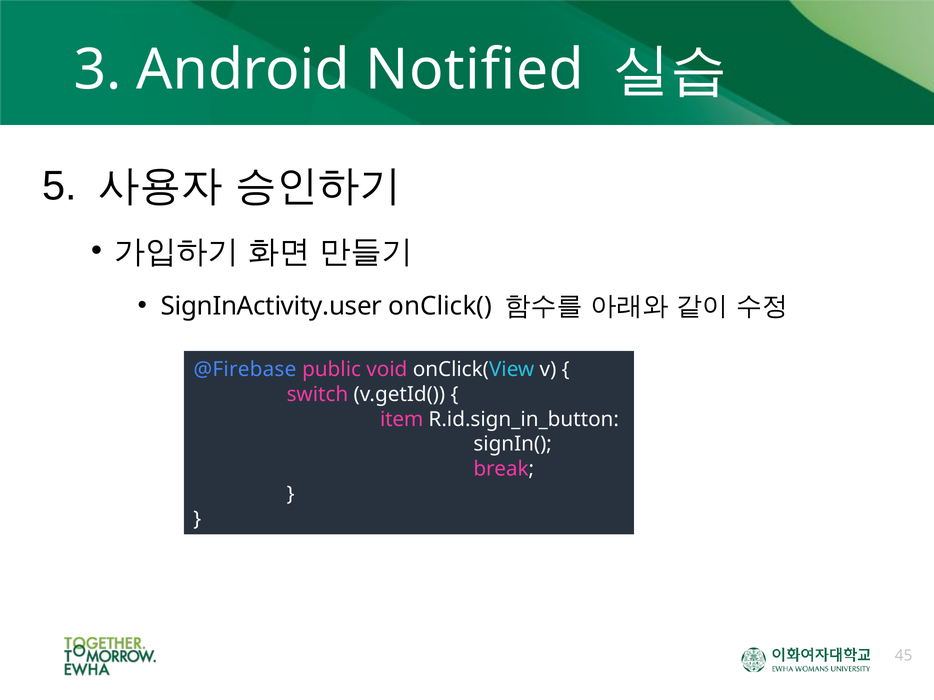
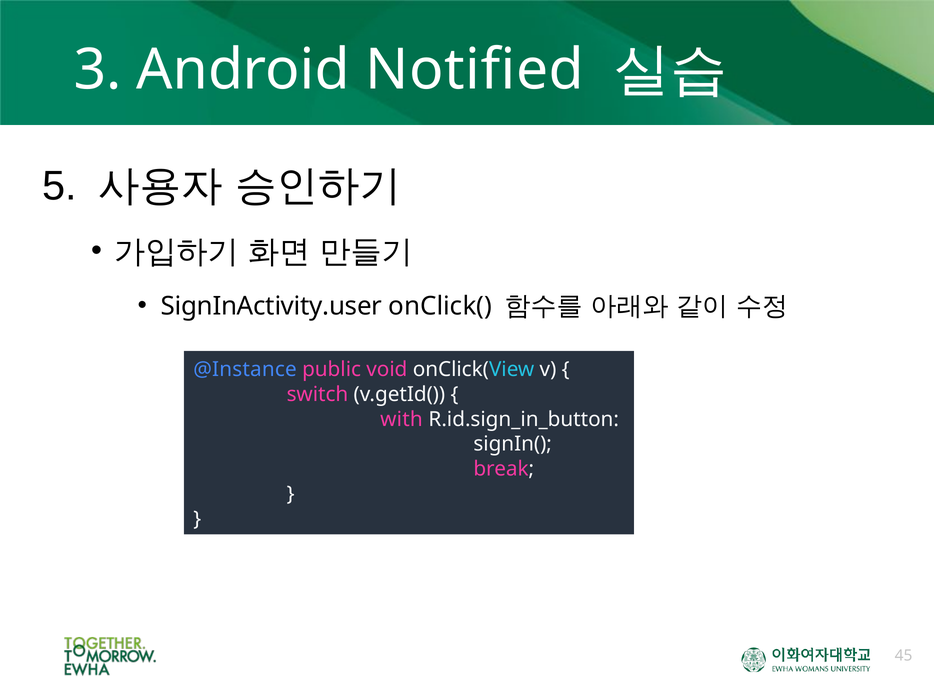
@Firebase: @Firebase -> @Instance (245, 370)
item: item -> with (402, 419)
